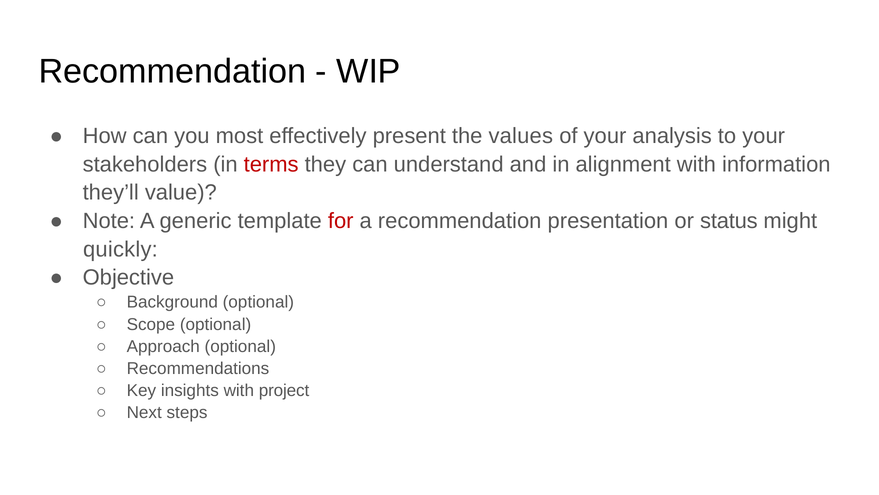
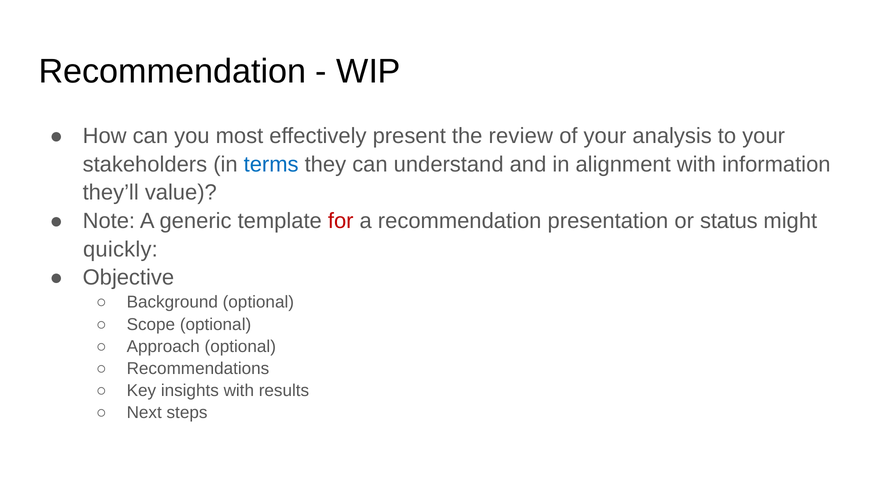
values: values -> review (521, 136)
terms colour: red -> blue (271, 164)
project: project -> results (284, 390)
